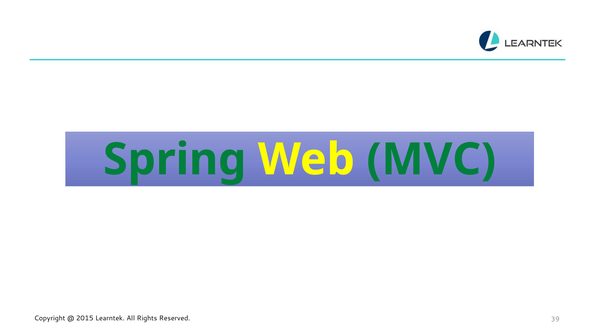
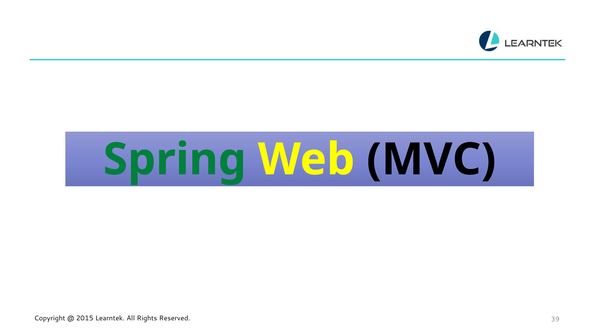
MVC colour: green -> black (431, 159)
